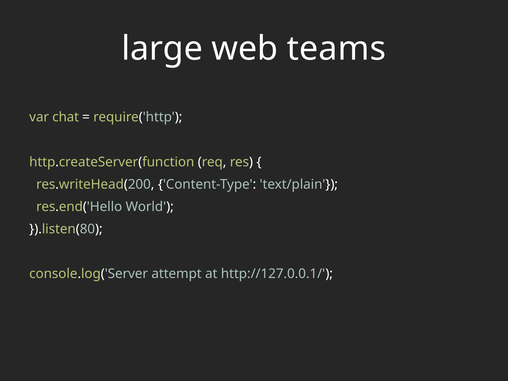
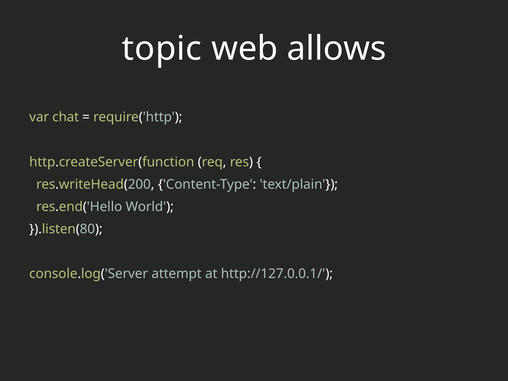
large: large -> topic (162, 49)
teams: teams -> allows (337, 49)
